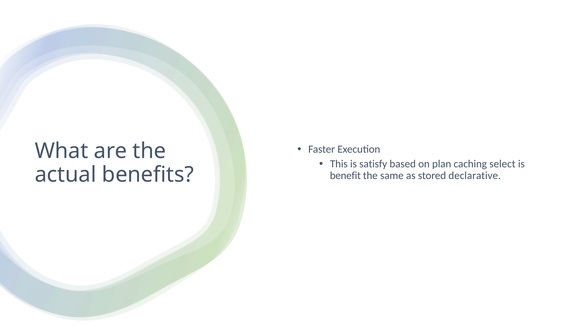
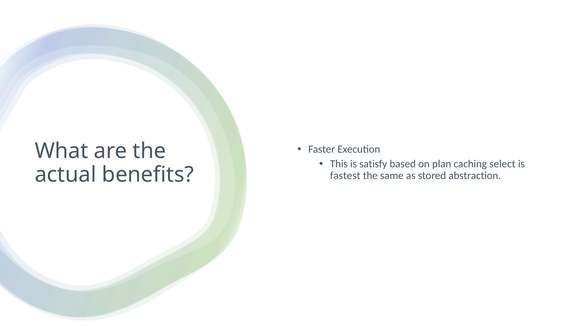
benefit: benefit -> fastest (345, 176)
declarative: declarative -> abstraction (475, 176)
